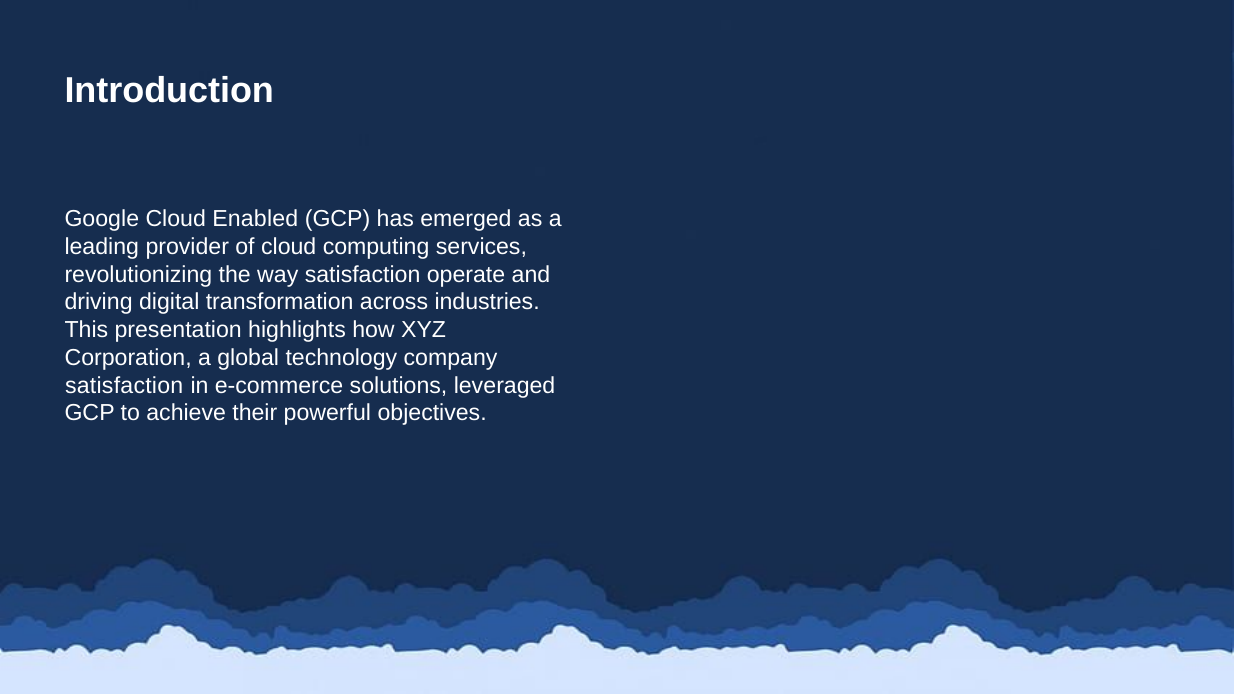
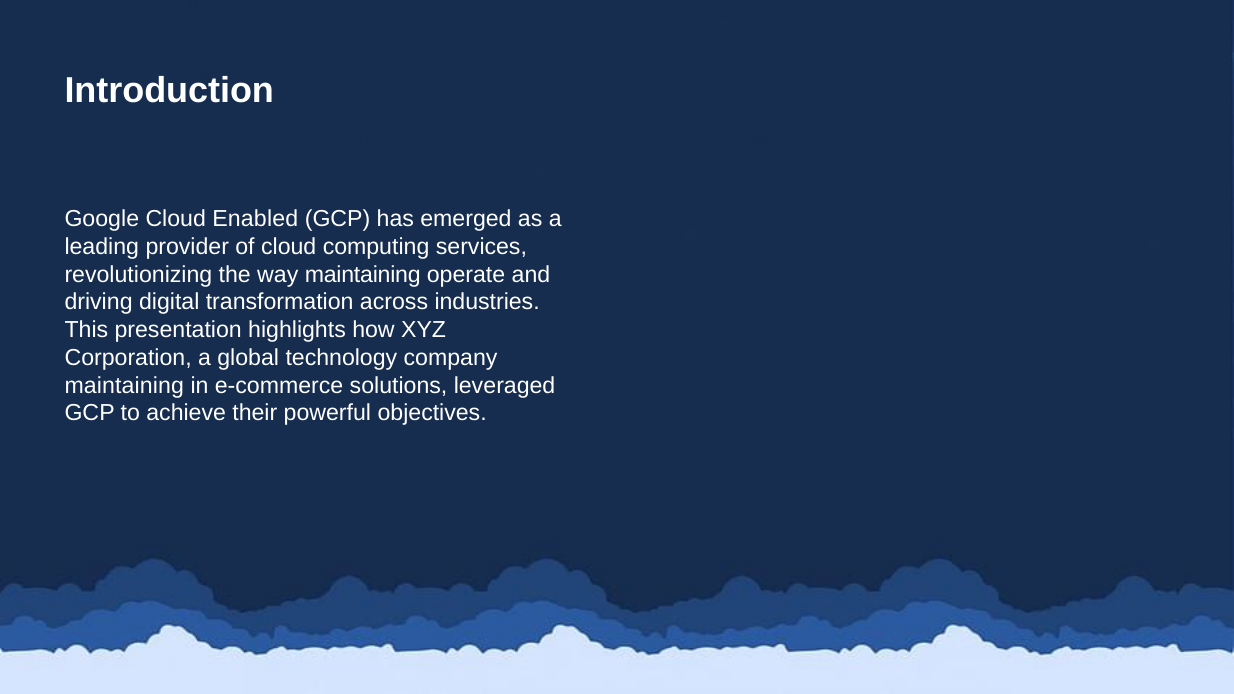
way satisfaction: satisfaction -> maintaining (363, 275)
satisfaction: satisfaction -> maintaining (124, 386)
